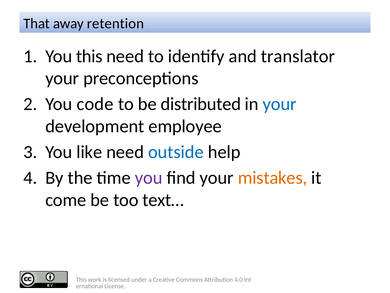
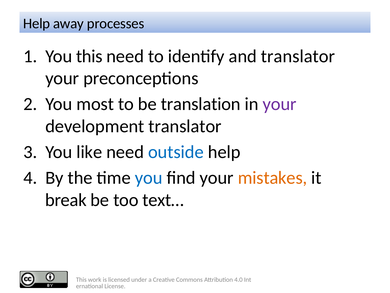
That: That -> Help (37, 23)
retention: retention -> processes (116, 23)
code: code -> most (95, 104)
distributed: distributed -> translation (201, 104)
your colour: blue -> purple (280, 104)
development employee: employee -> translator (185, 126)
you colour: purple -> blue (149, 178)
come: come -> break (66, 200)
